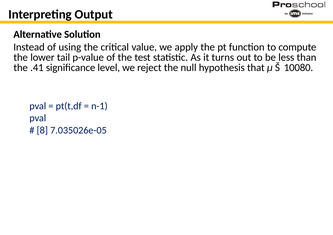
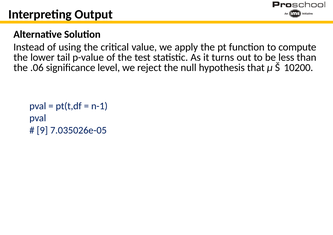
.41: .41 -> .06 (37, 68)
10080: 10080 -> 10200 (299, 68)
8: 8 -> 9 (42, 130)
